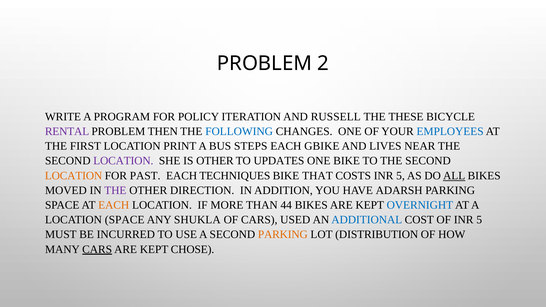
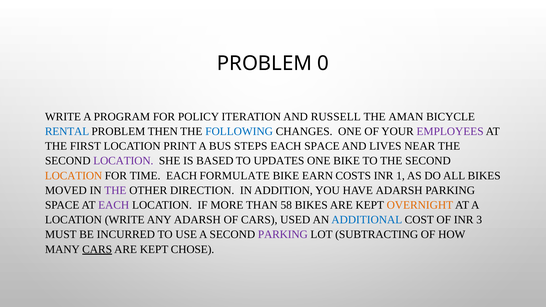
2: 2 -> 0 (323, 63)
THESE: THESE -> AMAN (406, 117)
RENTAL colour: purple -> blue (67, 131)
EMPLOYEES colour: blue -> purple (450, 131)
EACH GBIKE: GBIKE -> SPACE (322, 146)
IS OTHER: OTHER -> BASED (215, 161)
PAST: PAST -> TIME (145, 176)
TECHNIQUES: TECHNIQUES -> FORMULATE (235, 176)
THAT: THAT -> EARN (318, 176)
COSTS INR 5: 5 -> 1 (401, 176)
ALL underline: present -> none (454, 176)
EACH colour: orange -> purple (114, 205)
44: 44 -> 58 (286, 205)
OVERNIGHT colour: blue -> orange (420, 205)
LOCATION SPACE: SPACE -> WRITE (125, 220)
ANY SHUKLA: SHUKLA -> ADARSH (197, 220)
OF INR 5: 5 -> 3 (479, 220)
PARKING colour: orange -> purple (283, 235)
DISTRIBUTION: DISTRIBUTION -> SUBTRACTING (377, 235)
